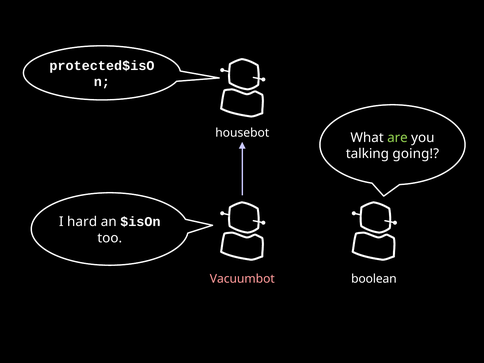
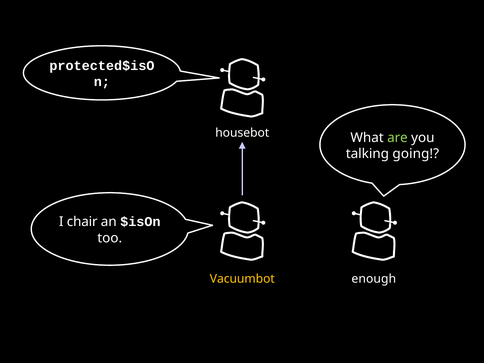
hard: hard -> chair (82, 222)
Vacuumbot colour: pink -> yellow (242, 279)
boolean: boolean -> enough (374, 279)
